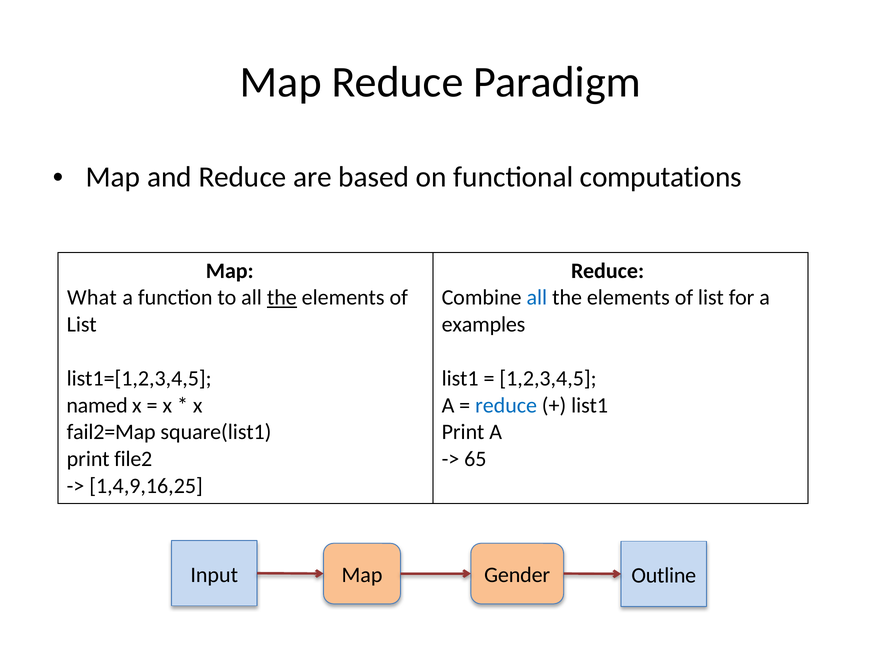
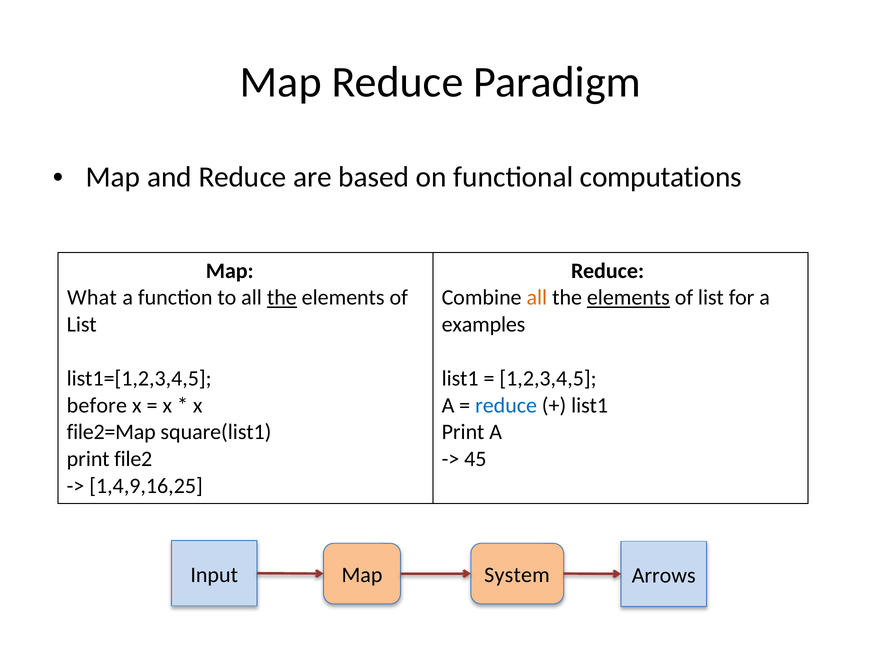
all colour: blue -> orange (537, 298)
elements underline: none -> present (628, 298)
named: named -> before (97, 405)
fail2=Map: fail2=Map -> file2=Map (111, 432)
65: 65 -> 45 (475, 459)
Outline: Outline -> Arrows (664, 575)
Gender: Gender -> System (517, 575)
